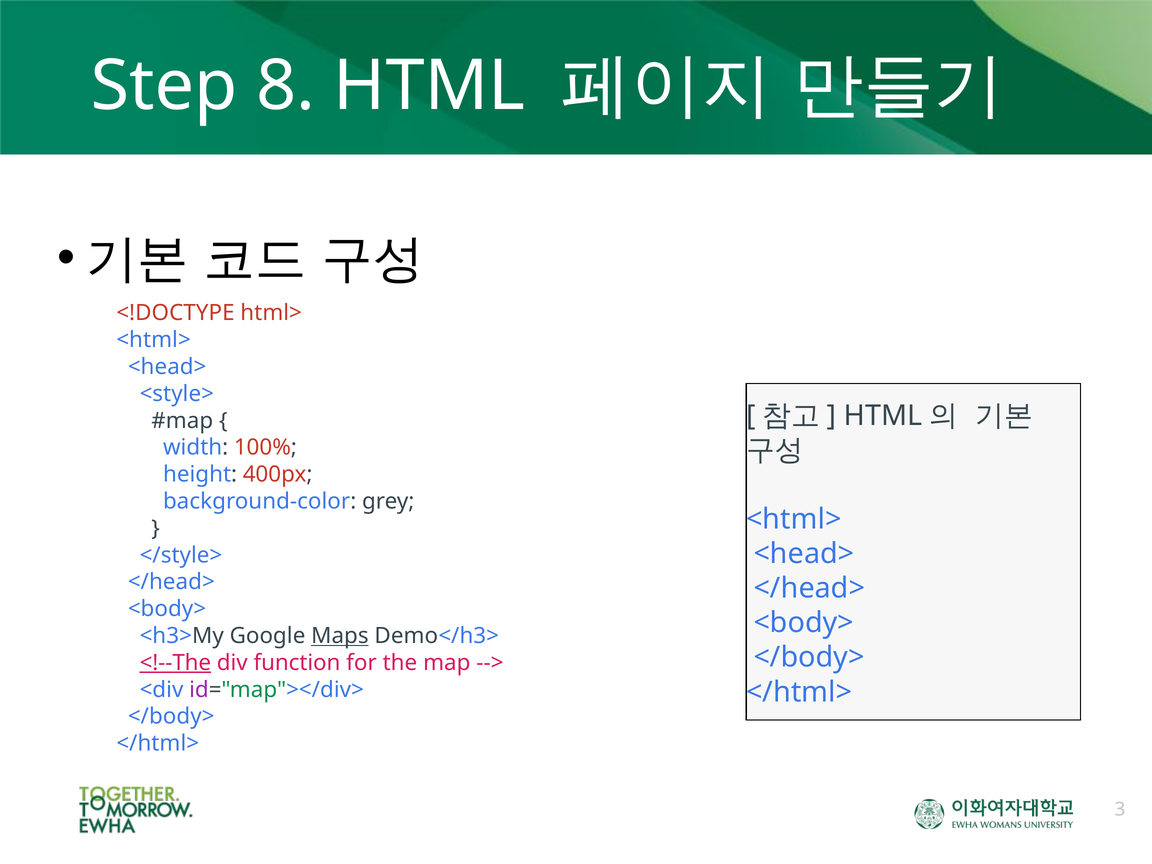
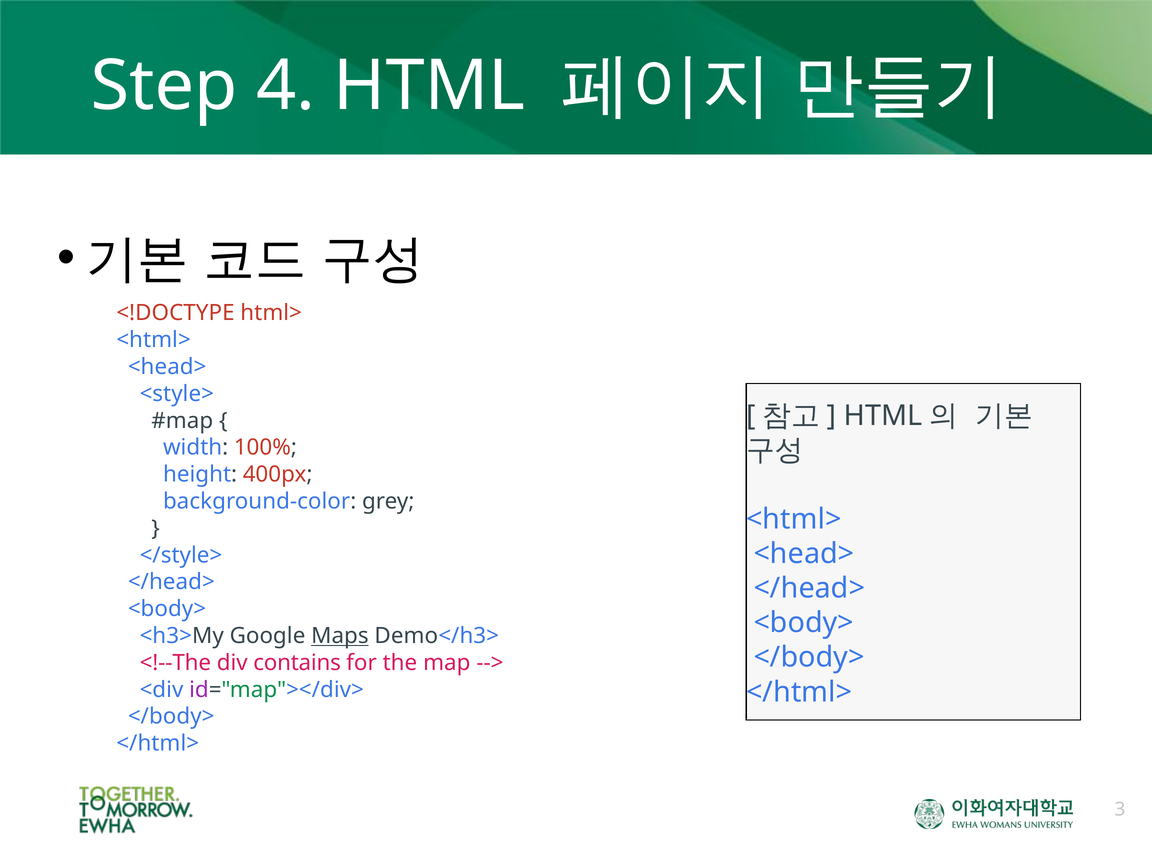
8: 8 -> 4 (286, 86)
<!--The underline: present -> none (175, 663)
function: function -> contains (297, 663)
